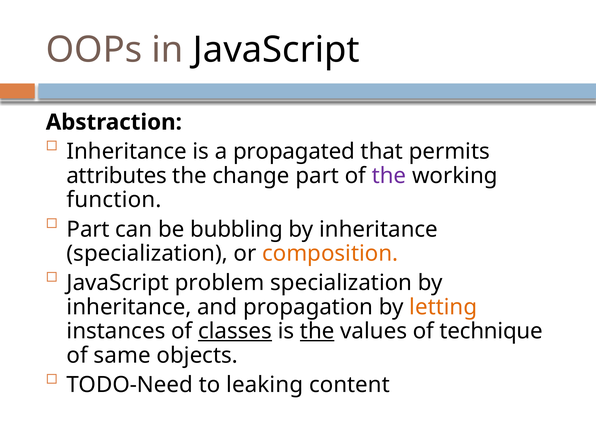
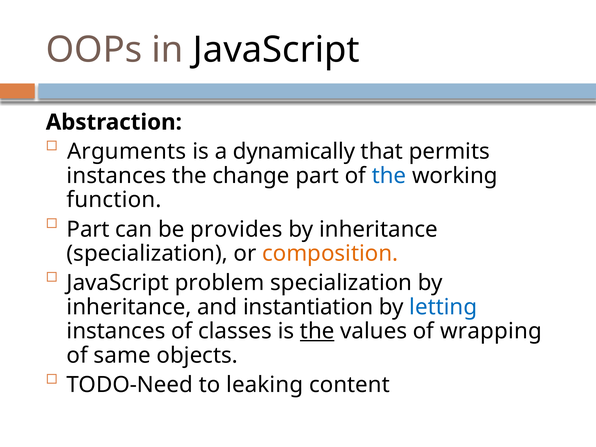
Inheritance: Inheritance -> Arguments (127, 152)
propagated: propagated -> dynamically (294, 152)
attributes: attributes -> instances (116, 176)
the colour: purple -> blue (389, 176)
bubbling: bubbling -> provides (236, 229)
propagation: propagation -> instantiation (308, 307)
letting colour: orange -> blue (443, 307)
classes underline: present -> none (235, 331)
technique: technique -> wrapping (491, 331)
